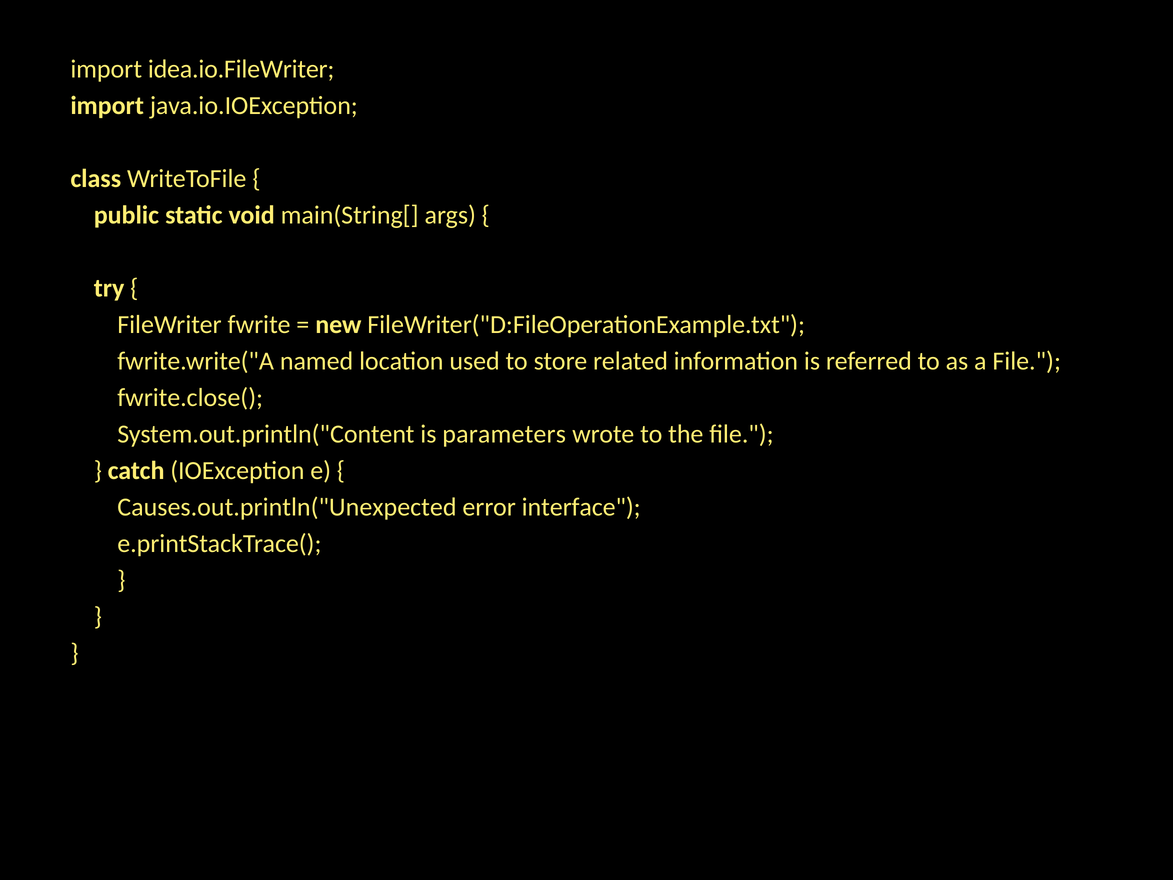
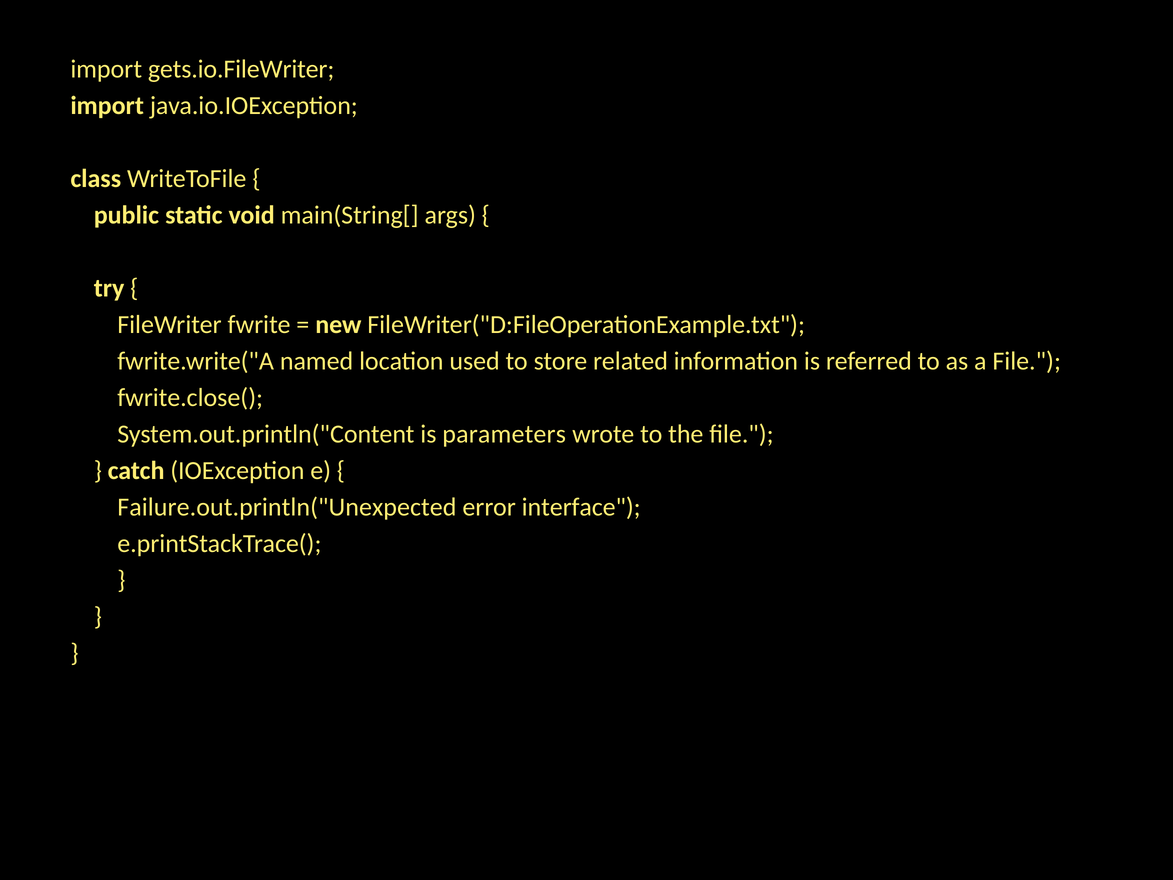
idea.io.FileWriter: idea.io.FileWriter -> gets.io.FileWriter (241, 69)
Causes.out.println("Unexpected: Causes.out.println("Unexpected -> Failure.out.println("Unexpected (287, 507)
